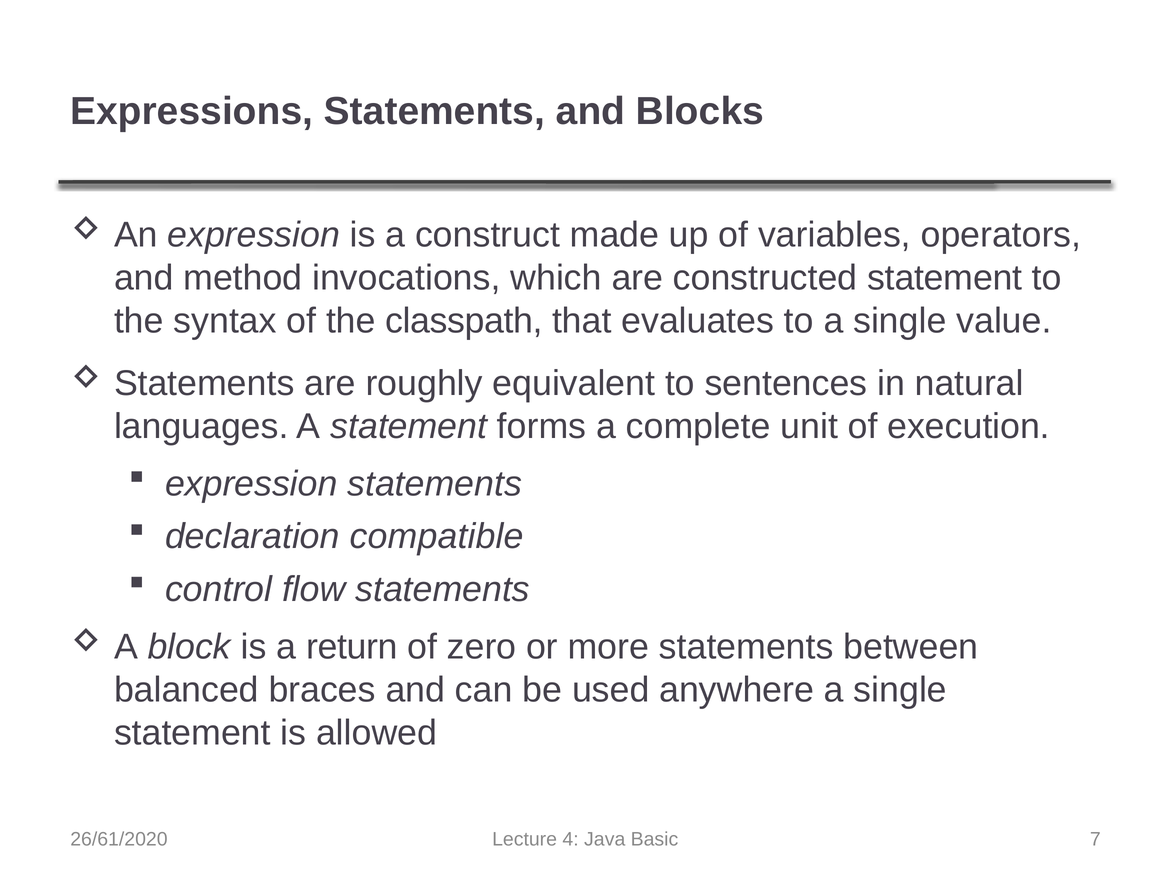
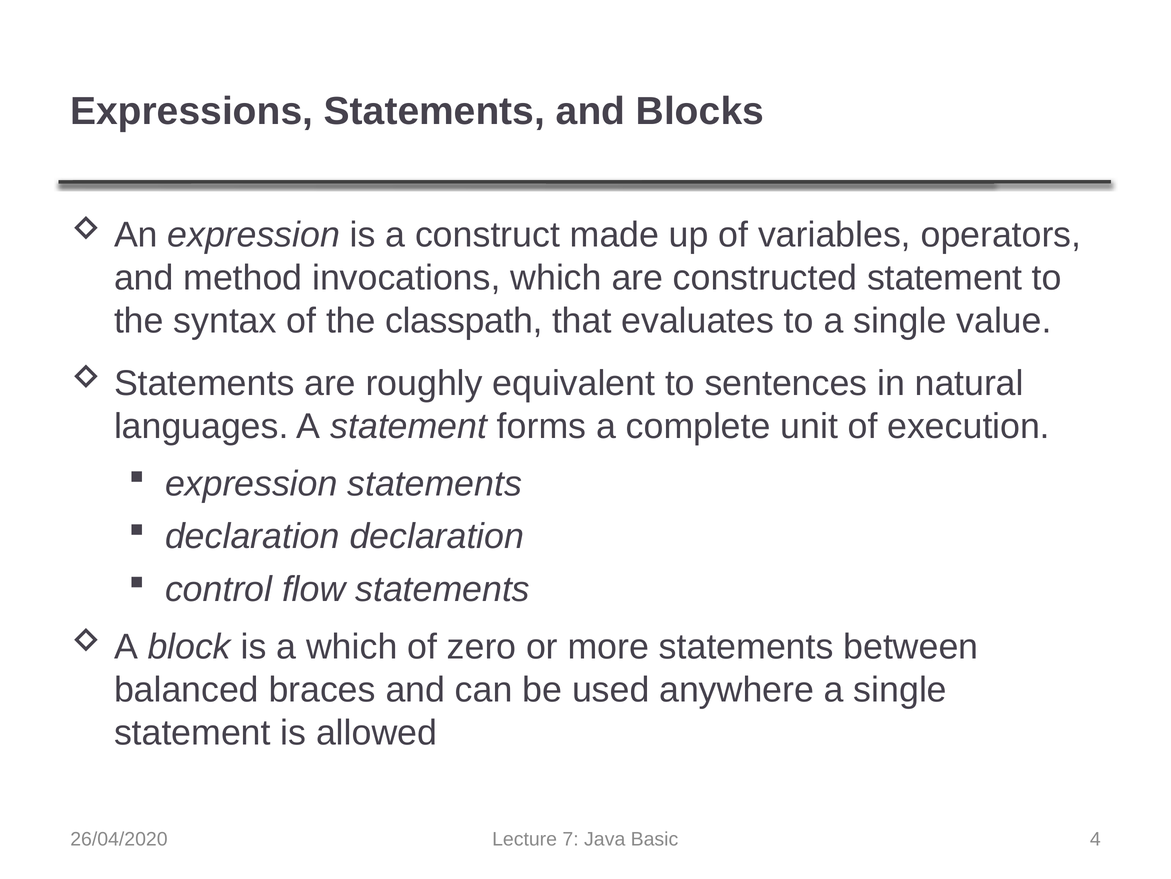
declaration compatible: compatible -> declaration (437, 536)
a return: return -> which (352, 646)
26/61/2020: 26/61/2020 -> 26/04/2020 (119, 839)
4: 4 -> 7 (571, 839)
7: 7 -> 4 (1095, 839)
